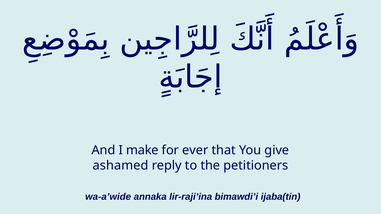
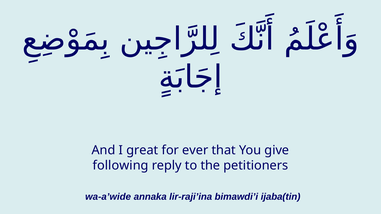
make: make -> great (142, 150)
ashamed: ashamed -> following (121, 166)
